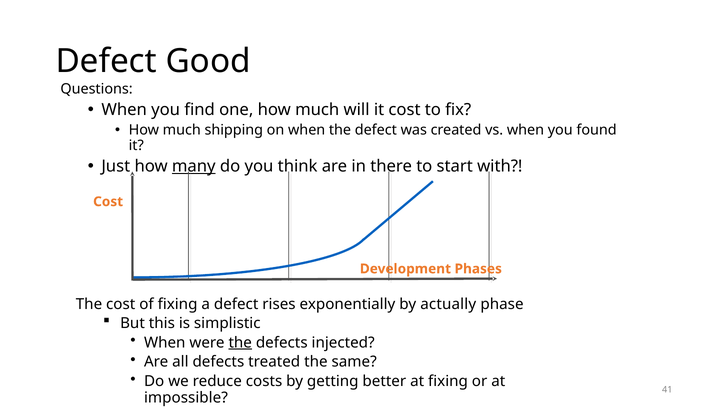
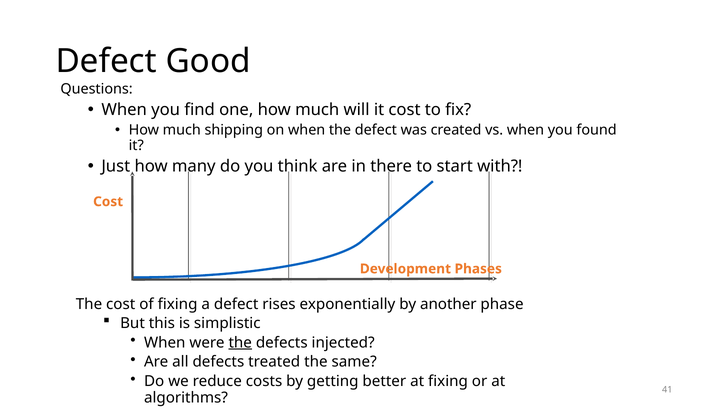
many underline: present -> none (194, 166)
actually: actually -> another (448, 304)
impossible: impossible -> algorithms (186, 398)
